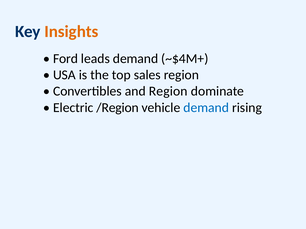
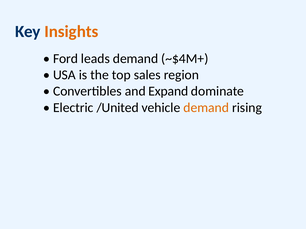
and Region: Region -> Expand (168, 91)
/Region: /Region -> /United (118, 108)
demand colour: blue -> orange (206, 108)
